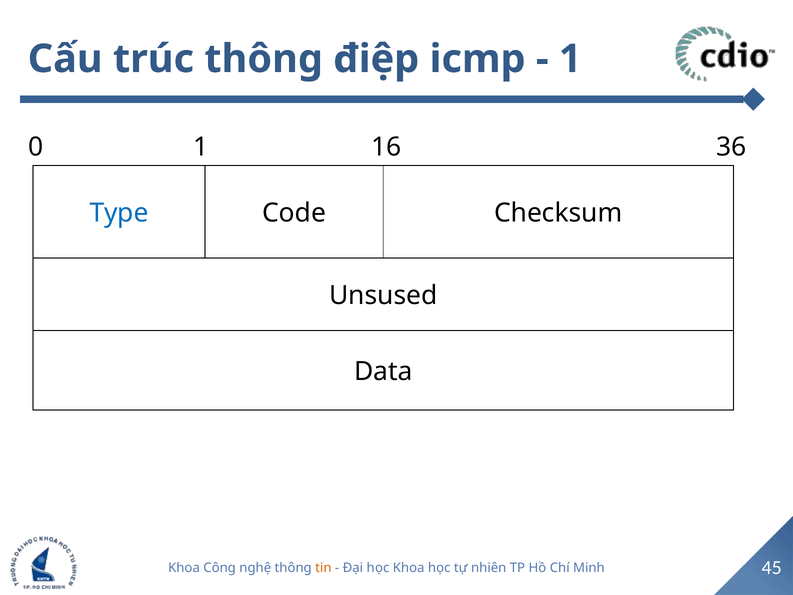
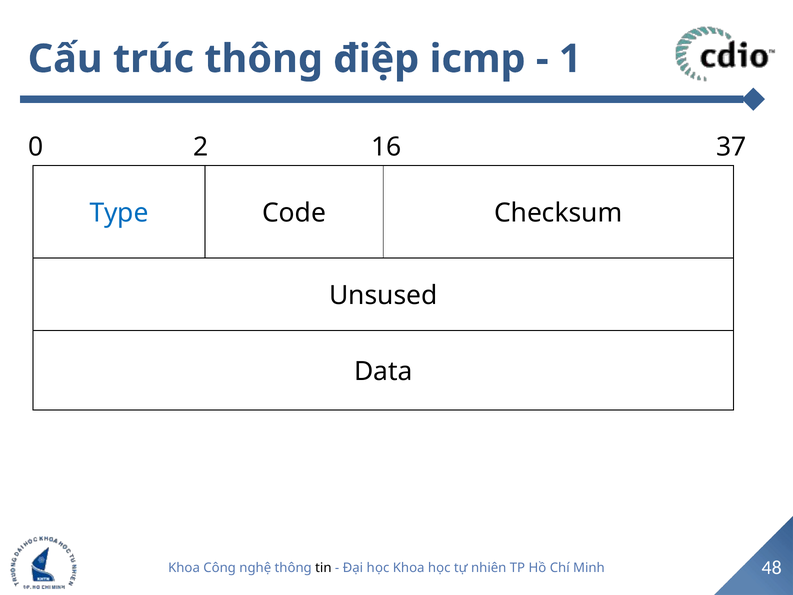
0 1: 1 -> 2 (201, 147)
36: 36 -> 37 (731, 147)
tin colour: orange -> black (323, 567)
45: 45 -> 48 (772, 568)
